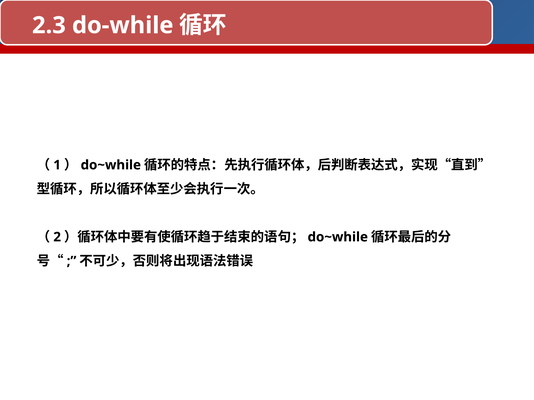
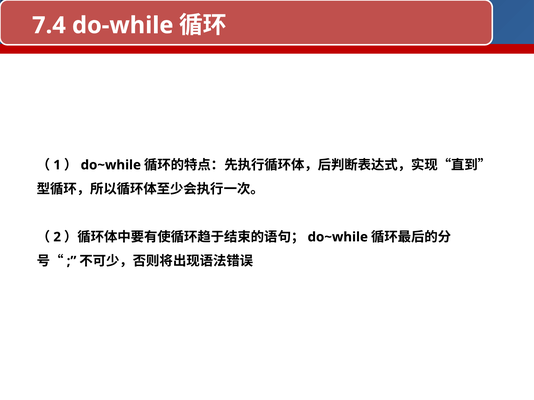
2.3: 2.3 -> 7.4 (49, 25)
